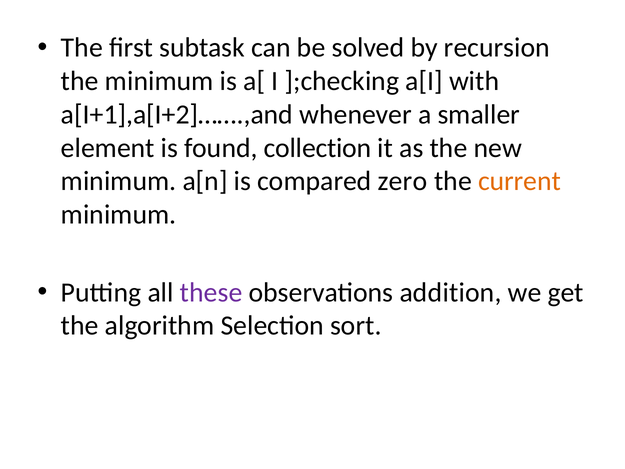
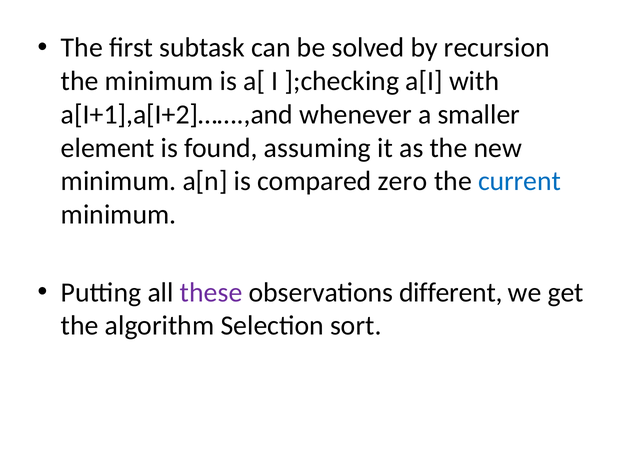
collection: collection -> assuming (317, 148)
current colour: orange -> blue (520, 181)
addition: addition -> different (451, 292)
